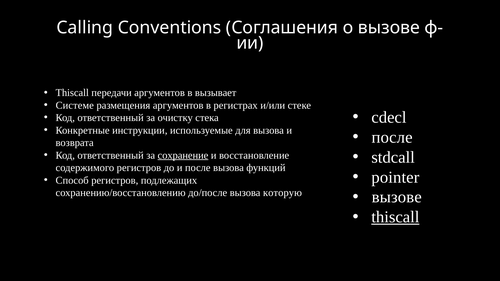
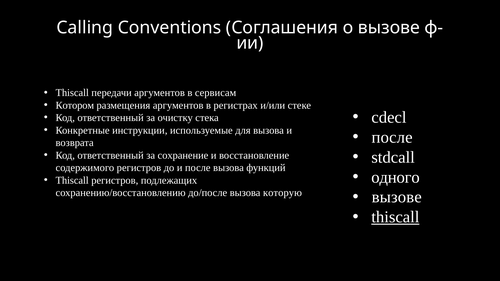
вызывает: вызывает -> сервисам (216, 93)
Системе: Системе -> Котором (75, 105)
сохранение underline: present -> none (183, 155)
pointer: pointer -> одного (395, 177)
Способ: Способ -> Thiscall (72, 180)
